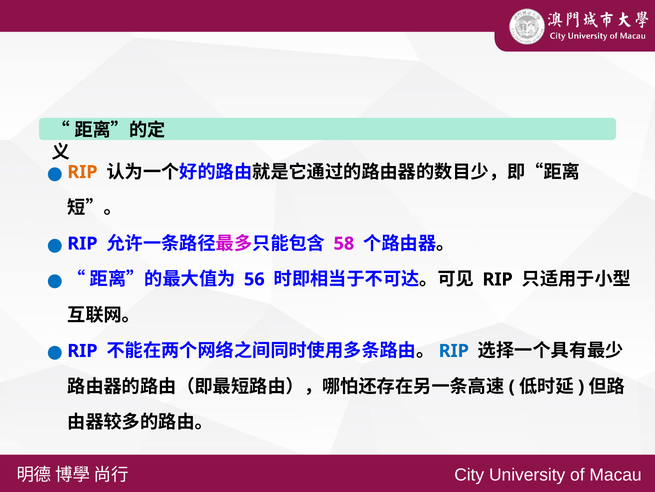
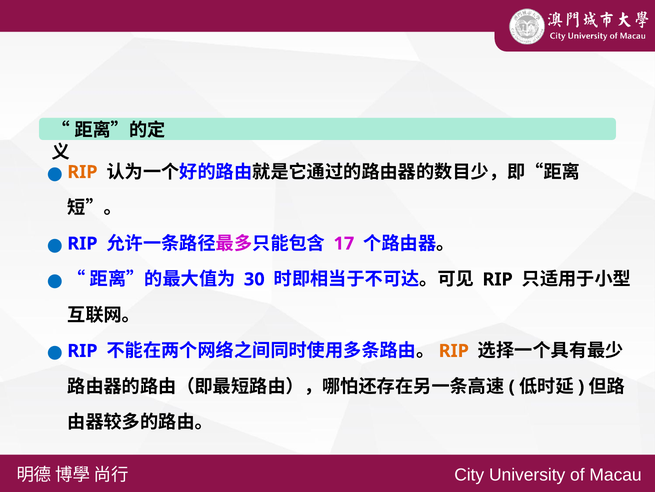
58: 58 -> 17 (344, 243)
56: 56 -> 30 (254, 279)
RIP colour: blue -> orange (454, 350)
